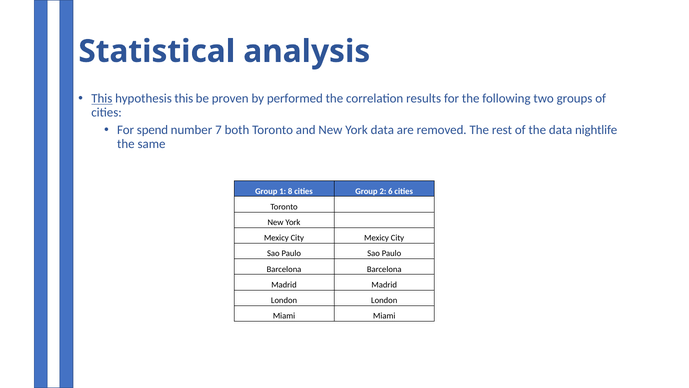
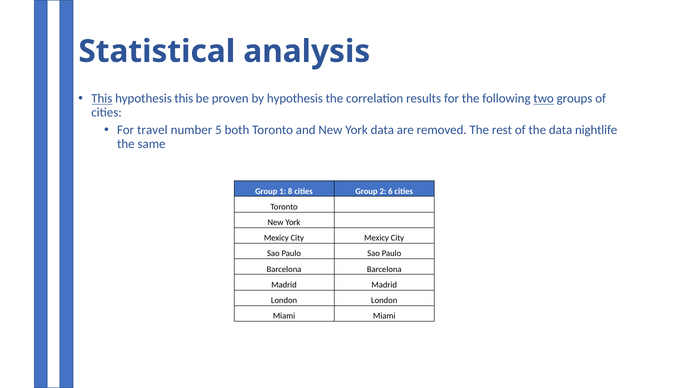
by performed: performed -> hypothesis (295, 99)
two underline: none -> present (544, 99)
spend: spend -> travel (152, 130)
7: 7 -> 5 (218, 130)
